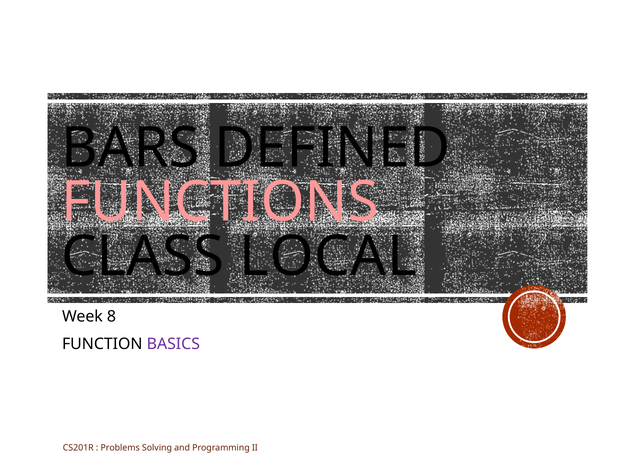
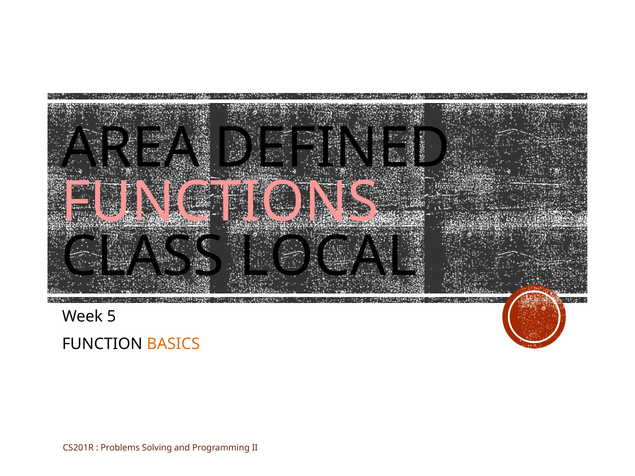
BARS: BARS -> AREA (130, 148)
8: 8 -> 5 (111, 316)
BASICS colour: purple -> orange (173, 344)
